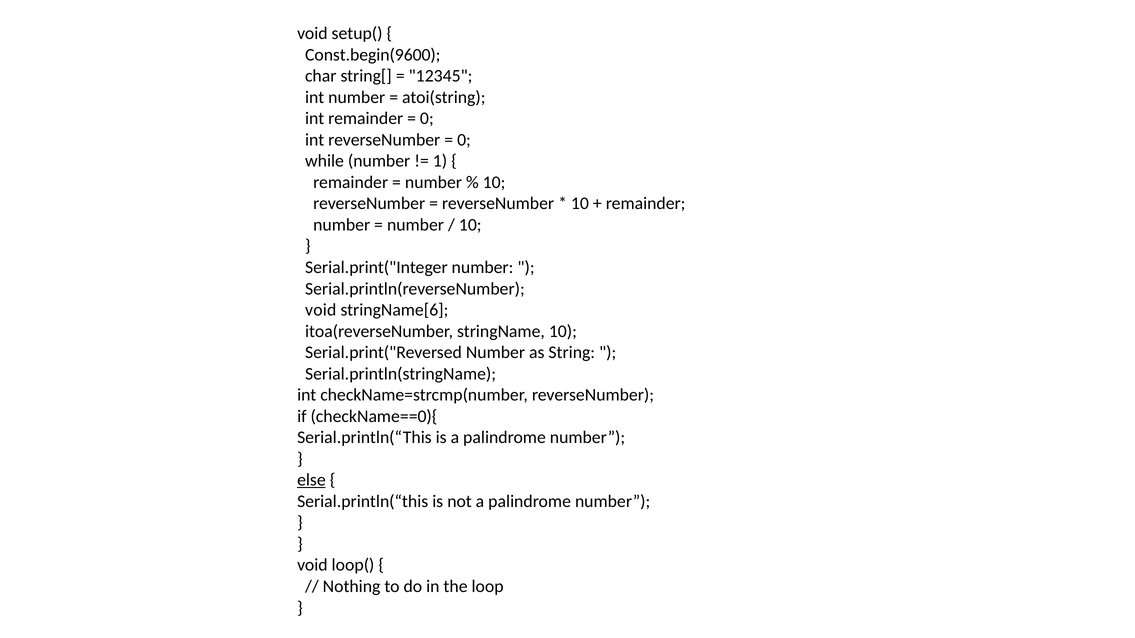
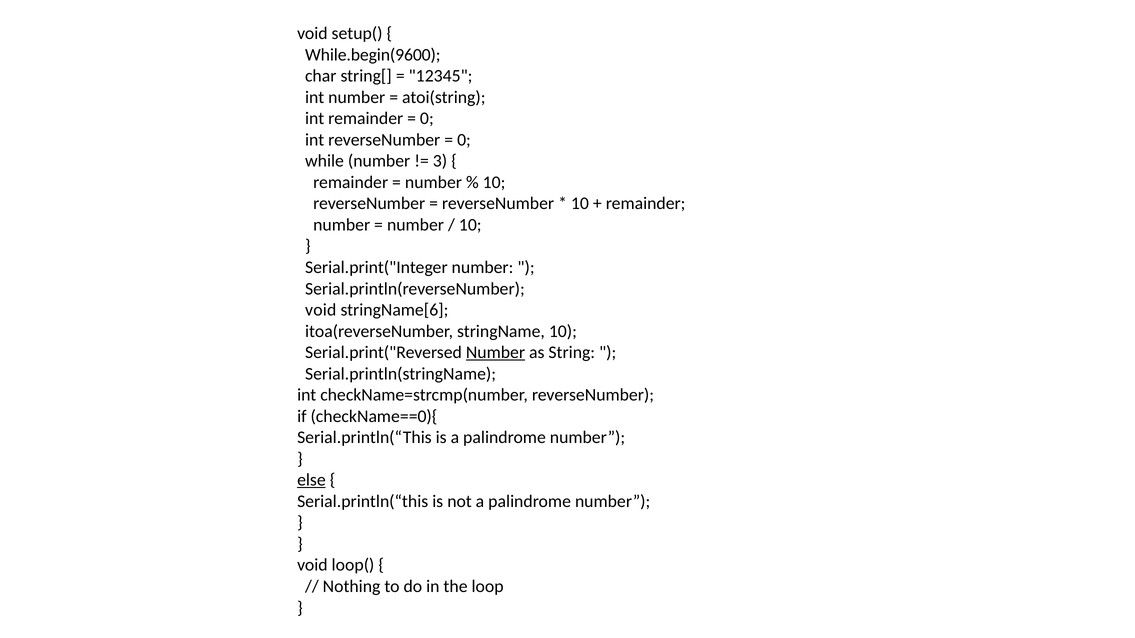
Const.begin(9600: Const.begin(9600 -> While.begin(9600 (373, 55)
1: 1 -> 3 (440, 161)
Number underline: none -> present (495, 353)
